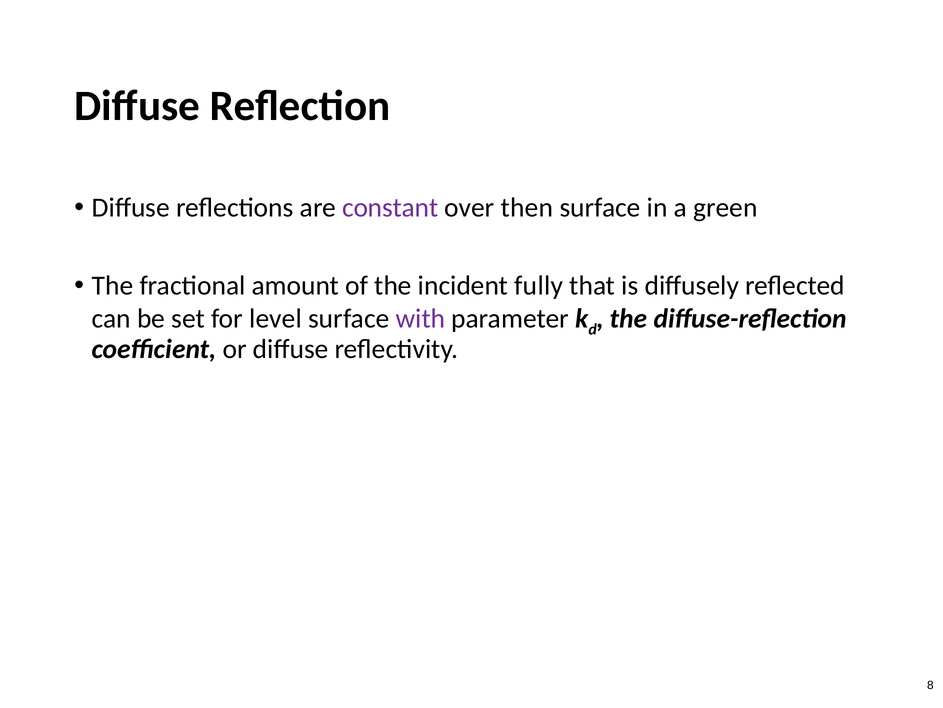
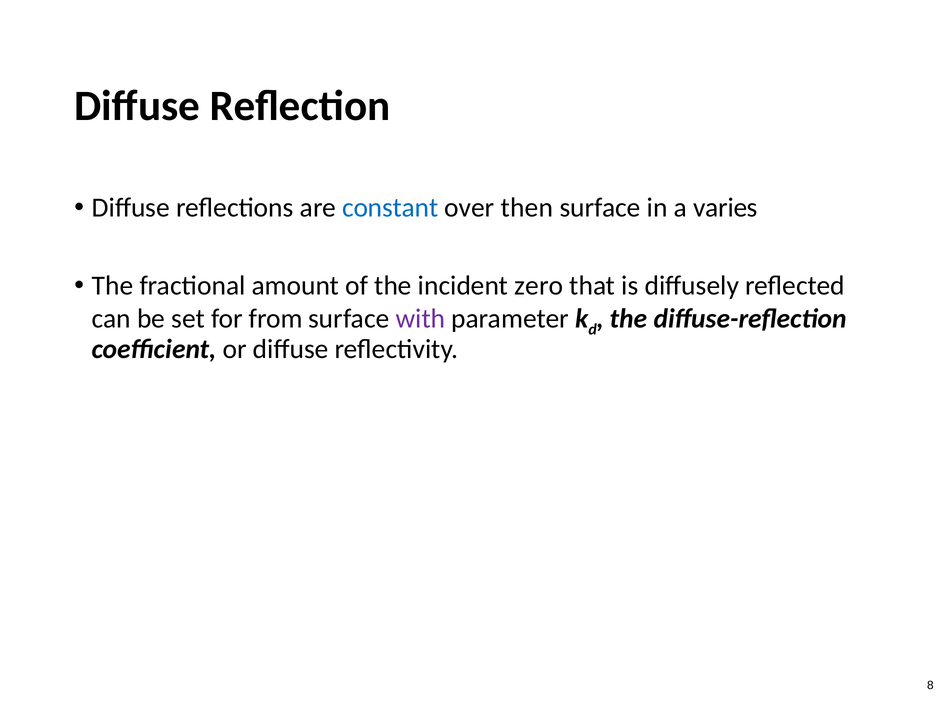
constant colour: purple -> blue (390, 208)
green: green -> varies (725, 208)
fully: fully -> zero (539, 285)
level: level -> from (276, 318)
